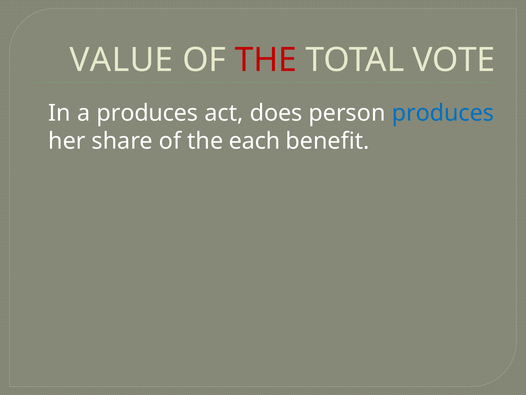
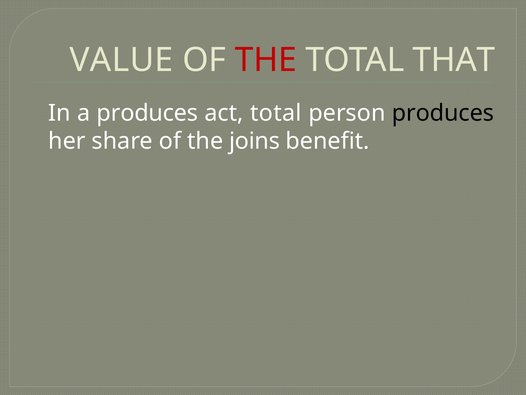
VOTE: VOTE -> THAT (454, 60)
act does: does -> total (276, 113)
produces colour: blue -> black (443, 113)
each: each -> joins (254, 141)
